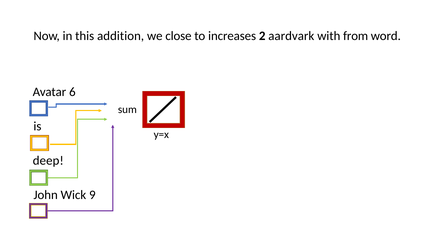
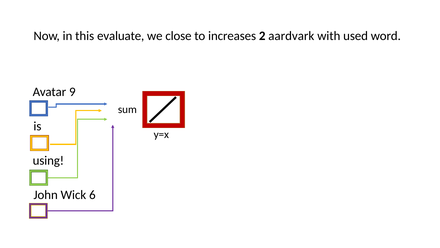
addition: addition -> evaluate (121, 36)
from: from -> used (356, 36)
6: 6 -> 9 (72, 92)
deep: deep -> using (48, 160)
9: 9 -> 6 (92, 195)
